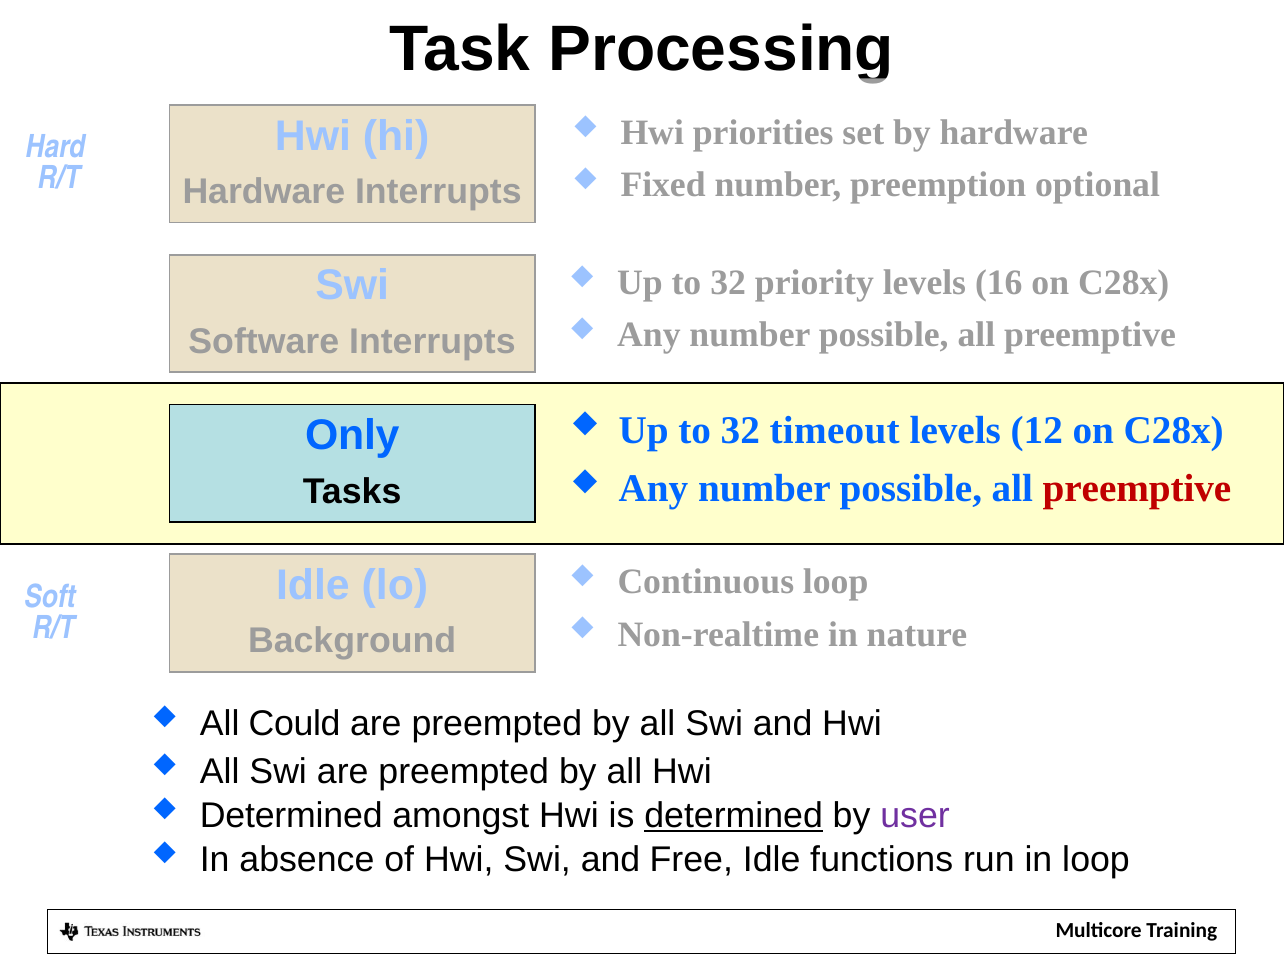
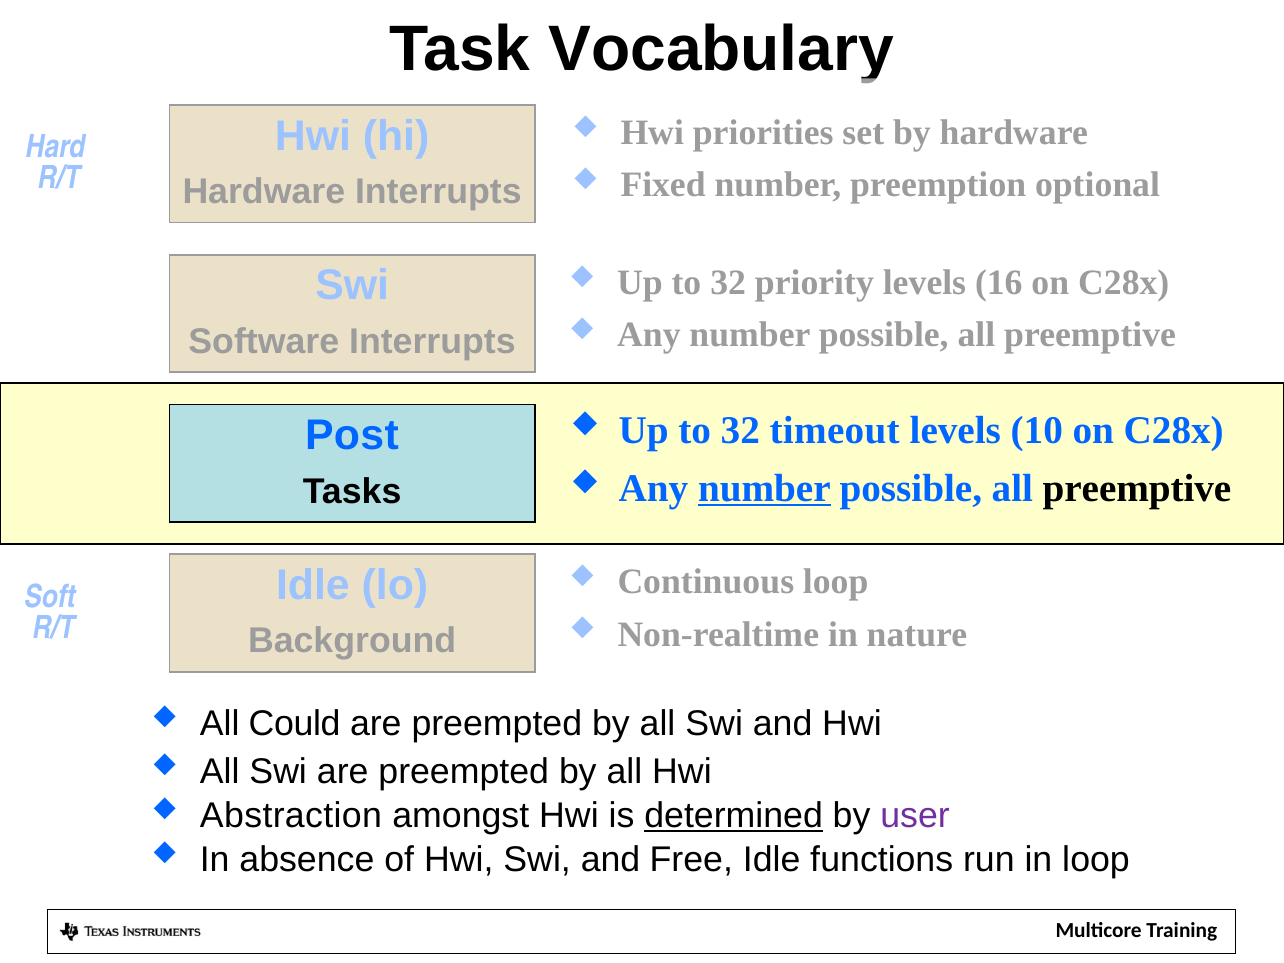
Processing: Processing -> Vocabulary (721, 49)
12: 12 -> 10 (1037, 431)
Only: Only -> Post (352, 436)
number underline: none -> present (764, 488)
preemptive colour: red -> black (1137, 488)
Determined: Determined -> Abstraction (291, 816)
